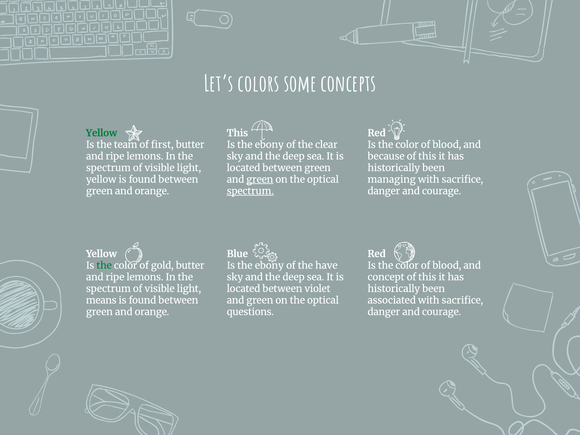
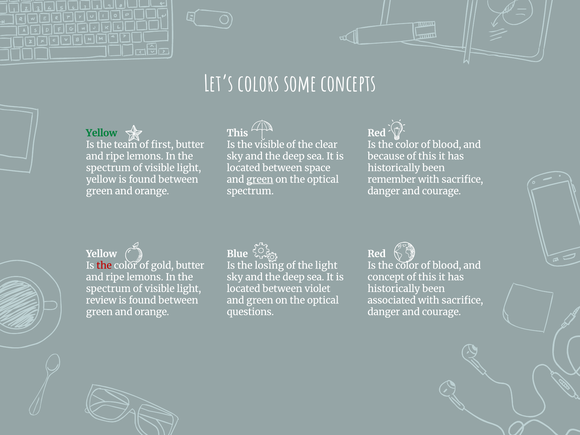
ebony: ebony -> visible (269, 145)
located between green: green -> space (317, 168)
managing: managing -> remember (392, 180)
spectrum underline: present -> none (250, 191)
the colour: green -> red (104, 266)
ebony: ebony -> losing (269, 266)
the have: have -> light (326, 266)
means: means -> review (101, 300)
